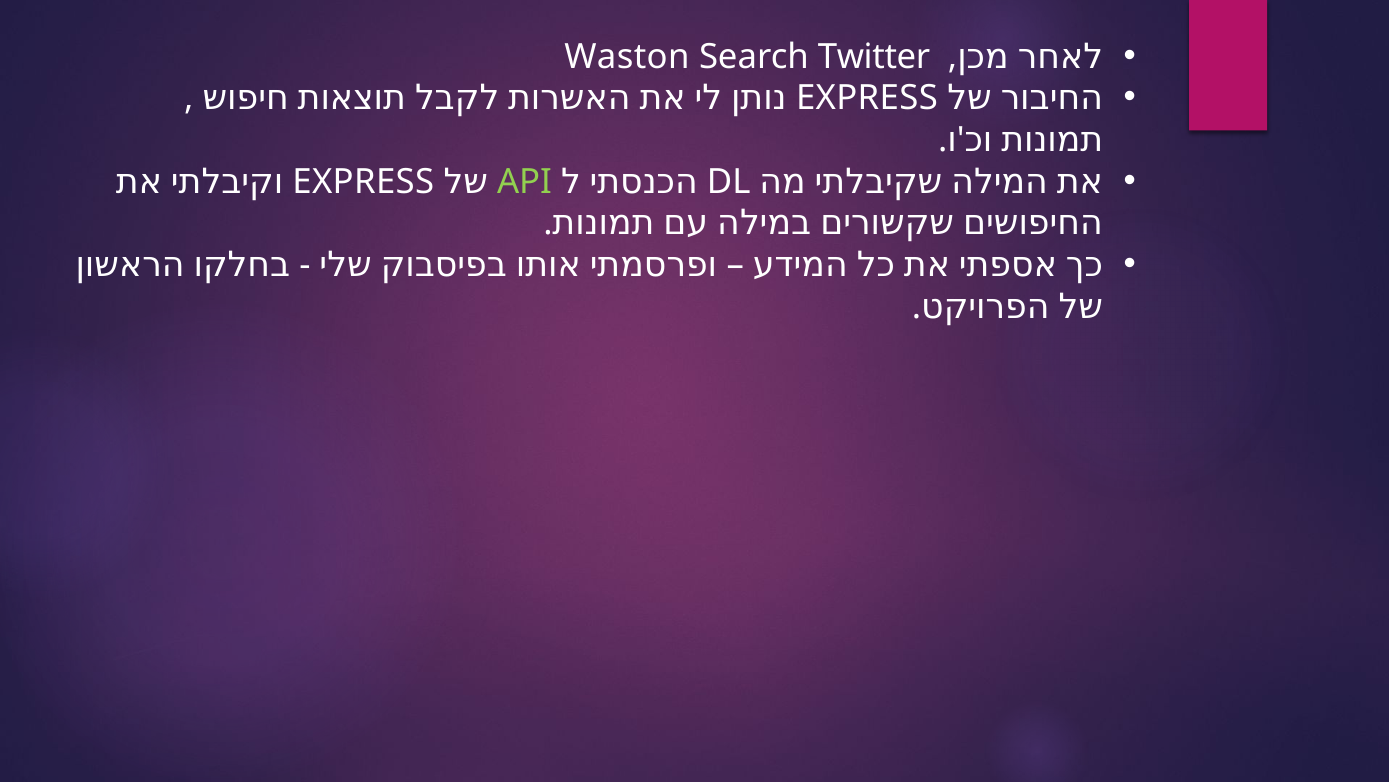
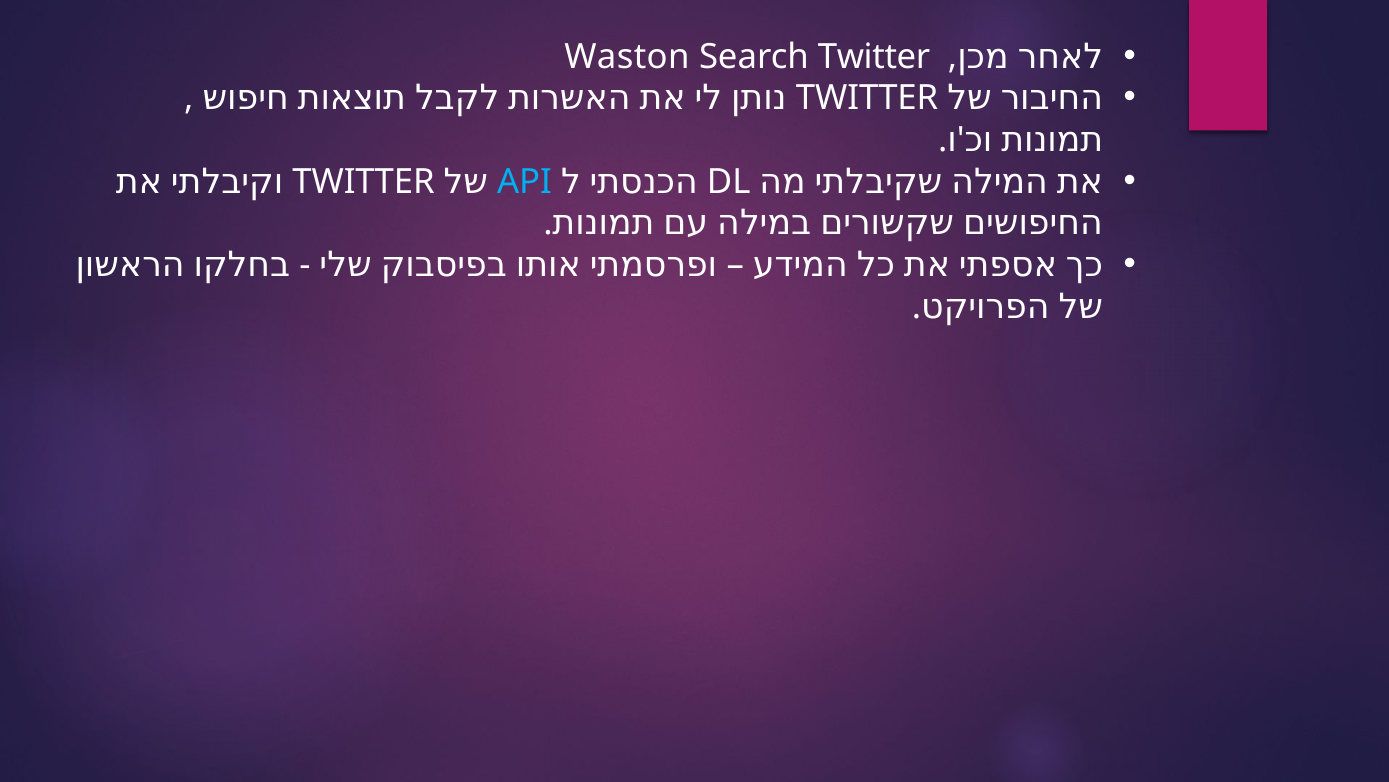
EXPRESS: EXPRESS -> TWITTER (867, 98)
EXPRESS: EXPRESS -> TWITTER (364, 182)
API colour: light green -> light blue (524, 182)
